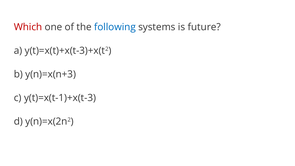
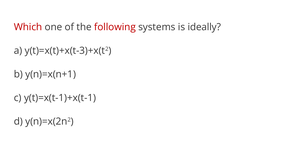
following colour: blue -> red (115, 27)
future: future -> ideally (204, 27)
y(n)=x(n+3: y(n)=x(n+3 -> y(n)=x(n+1 (51, 74)
y(t)=x(t-1)+x(t-3: y(t)=x(t-1)+x(t-3 -> y(t)=x(t-1)+x(t-1 (60, 98)
